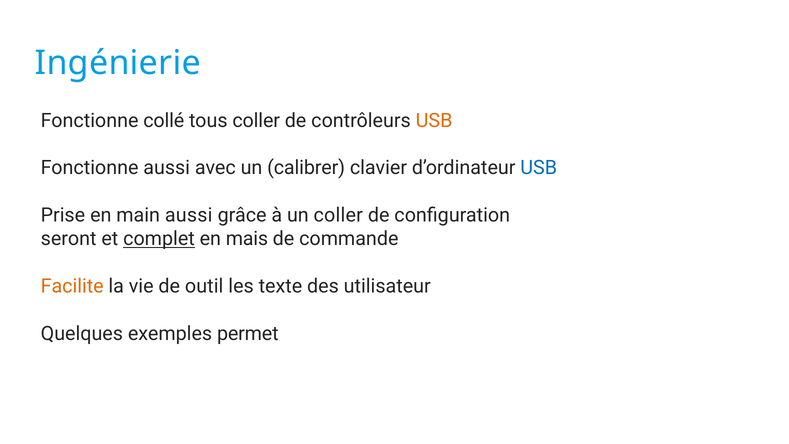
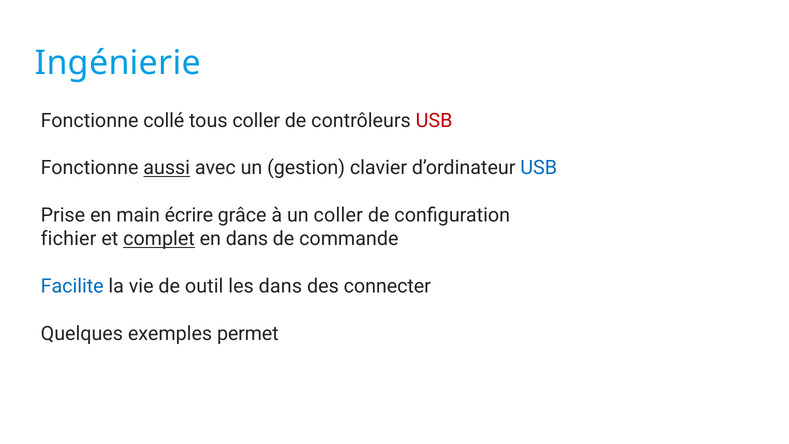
USB colour: orange -> red (434, 121)
aussi underline: none -> present (167, 168)
calibrer: calibrer -> gestion (306, 168)
main aussi: aussi -> écrire (189, 215)
seront: seront -> fichier (69, 239)
en mais: mais -> dans (247, 239)
Facilite colour: orange -> blue (72, 286)
les texte: texte -> dans (280, 286)
utilisateur: utilisateur -> connecter (387, 286)
